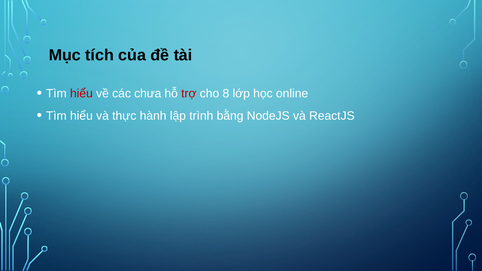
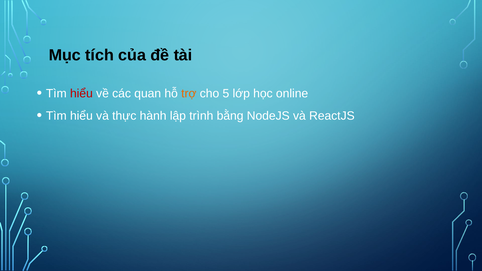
chưa: chưa -> quan (148, 94)
trợ colour: red -> orange (189, 94)
8: 8 -> 5 (226, 94)
